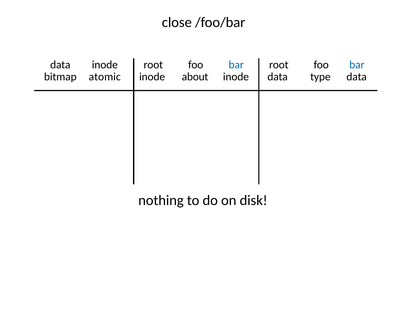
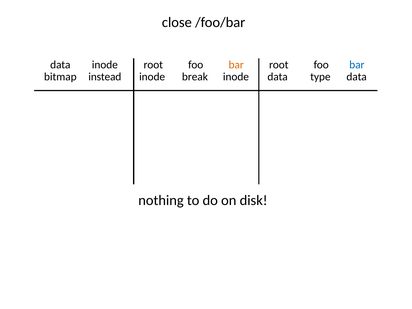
bar colour: blue -> orange (236, 65)
atomic: atomic -> instead (105, 77)
about: about -> break (195, 77)
